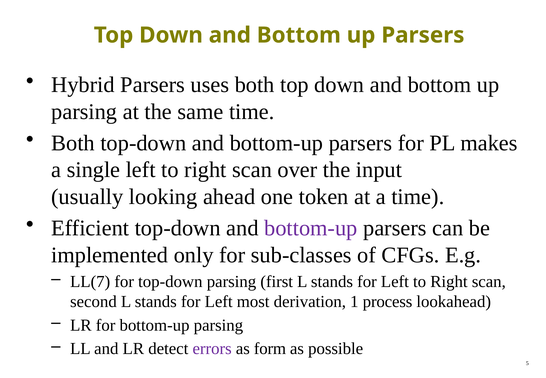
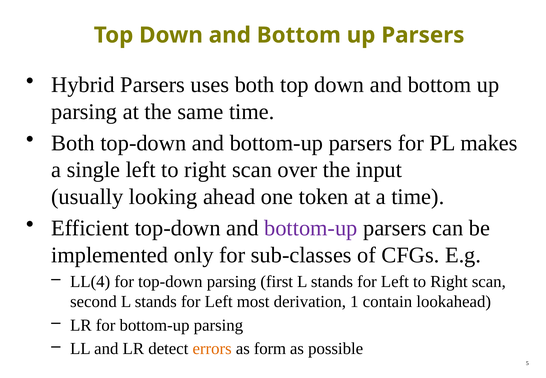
LL(7: LL(7 -> LL(4 (90, 282)
process: process -> contain (387, 302)
errors colour: purple -> orange (212, 349)
